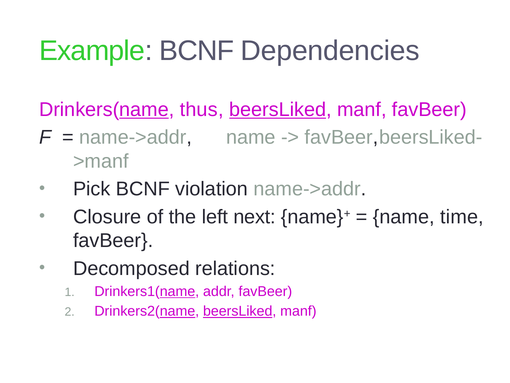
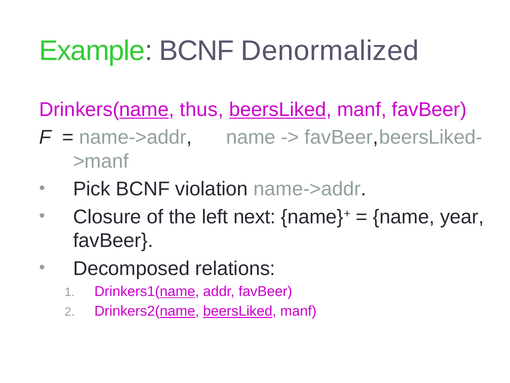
Dependencies: Dependencies -> Denormalized (330, 51)
time: time -> year (462, 217)
